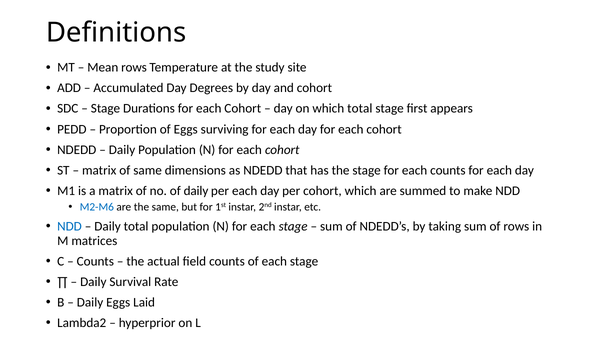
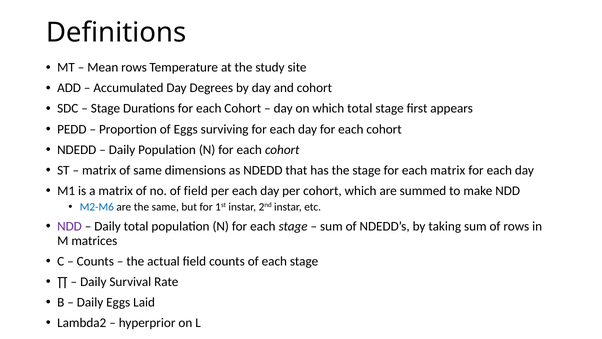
each counts: counts -> matrix (448, 170)
of daily: daily -> field (196, 190)
NDD colour: blue -> purple (70, 226)
